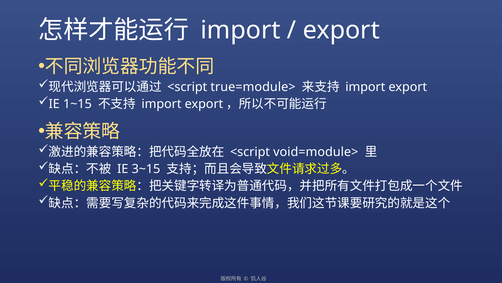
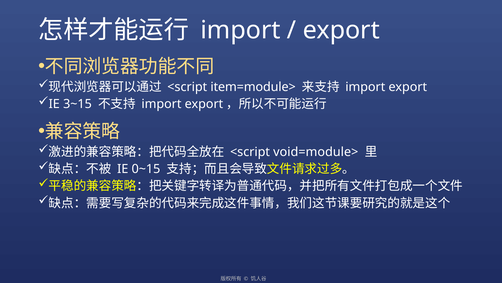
true=module>: true=module> -> item=module> (253, 87)
1~15: 1~15 -> 3~15 (77, 104)
3~15: 3~15 -> 0~15 (146, 169)
